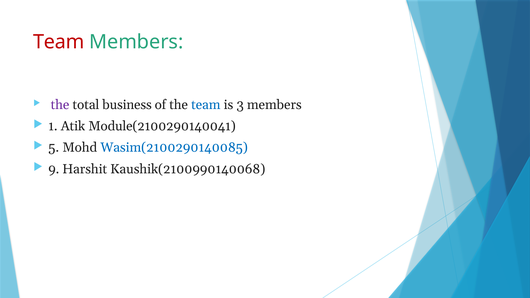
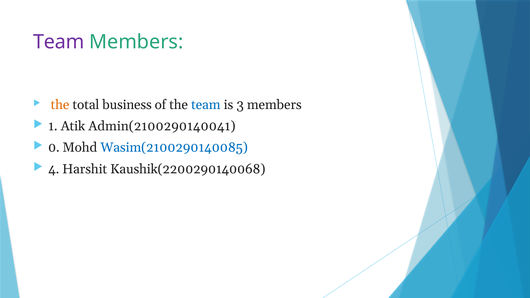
Team colour: red -> purple (59, 42)
the colour: purple -> orange (60, 105)
Module(2100290140041: Module(2100290140041 -> Admin(2100290140041 (162, 126)
5: 5 -> 0 (54, 148)
9: 9 -> 4 (54, 169)
Kaushik(2100990140068: Kaushik(2100990140068 -> Kaushik(2200290140068 (188, 169)
